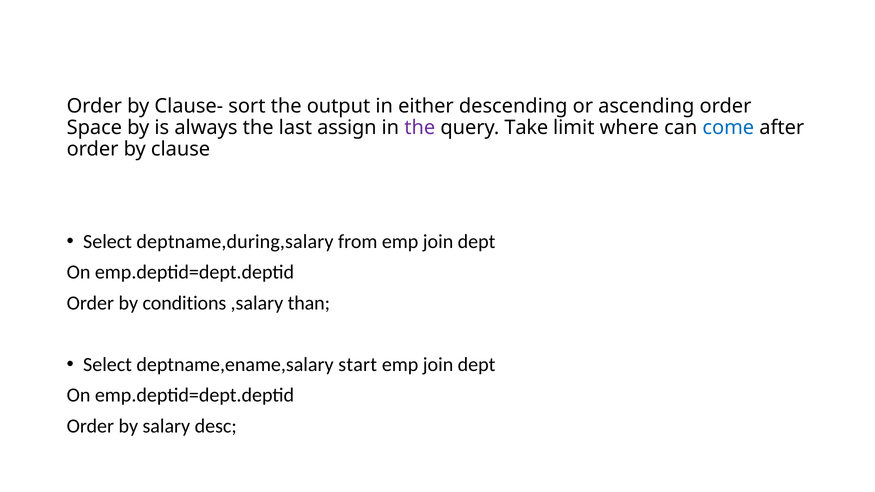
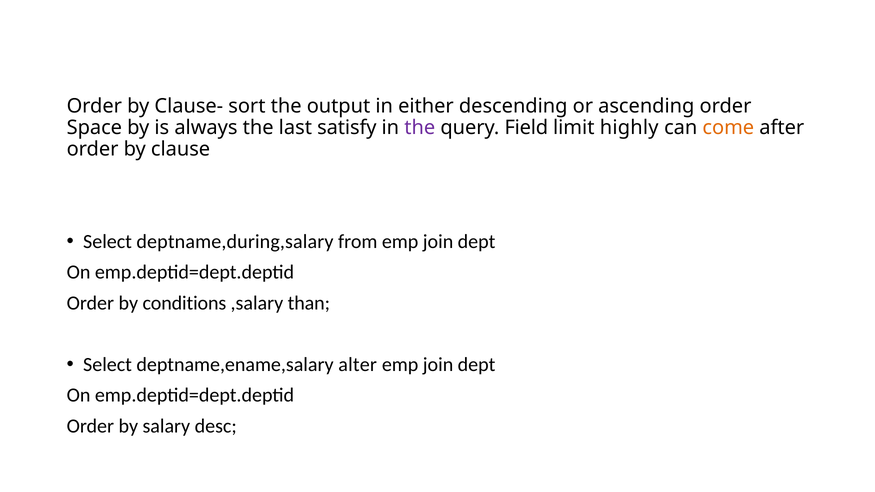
assign: assign -> satisfy (347, 128)
Take: Take -> Field (526, 128)
where: where -> highly (629, 128)
come colour: blue -> orange (728, 128)
start: start -> alter (358, 365)
